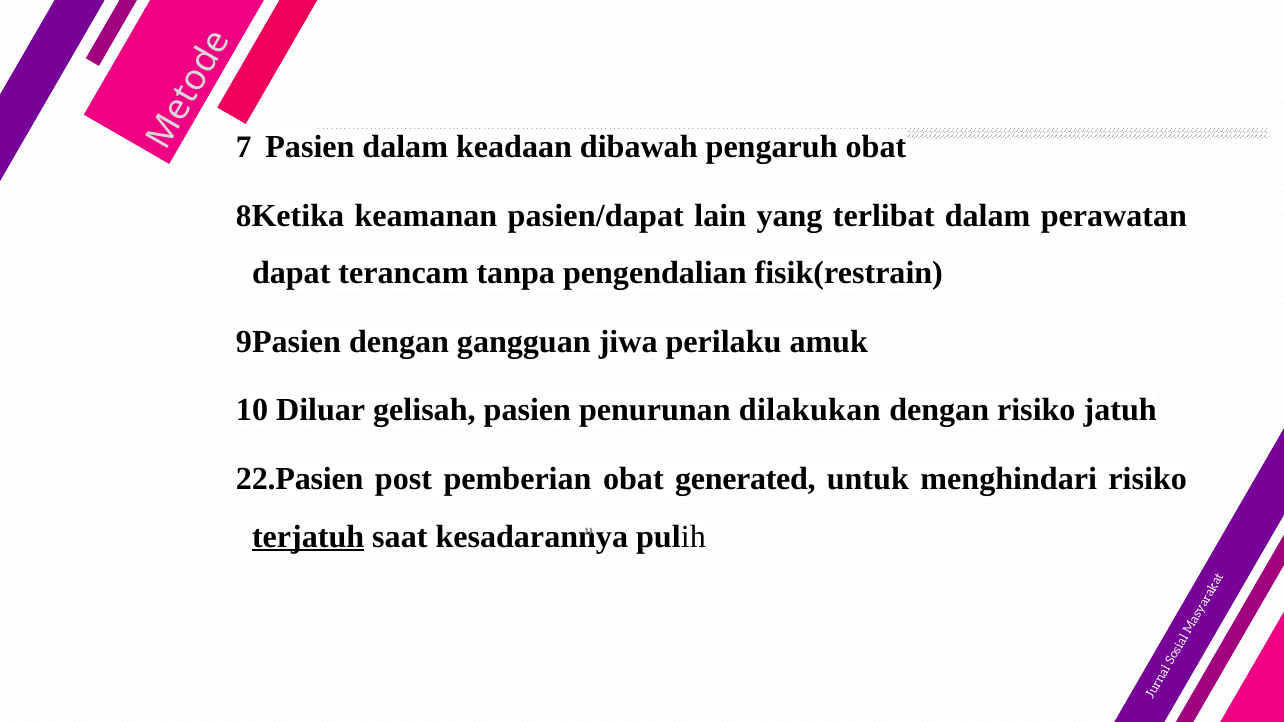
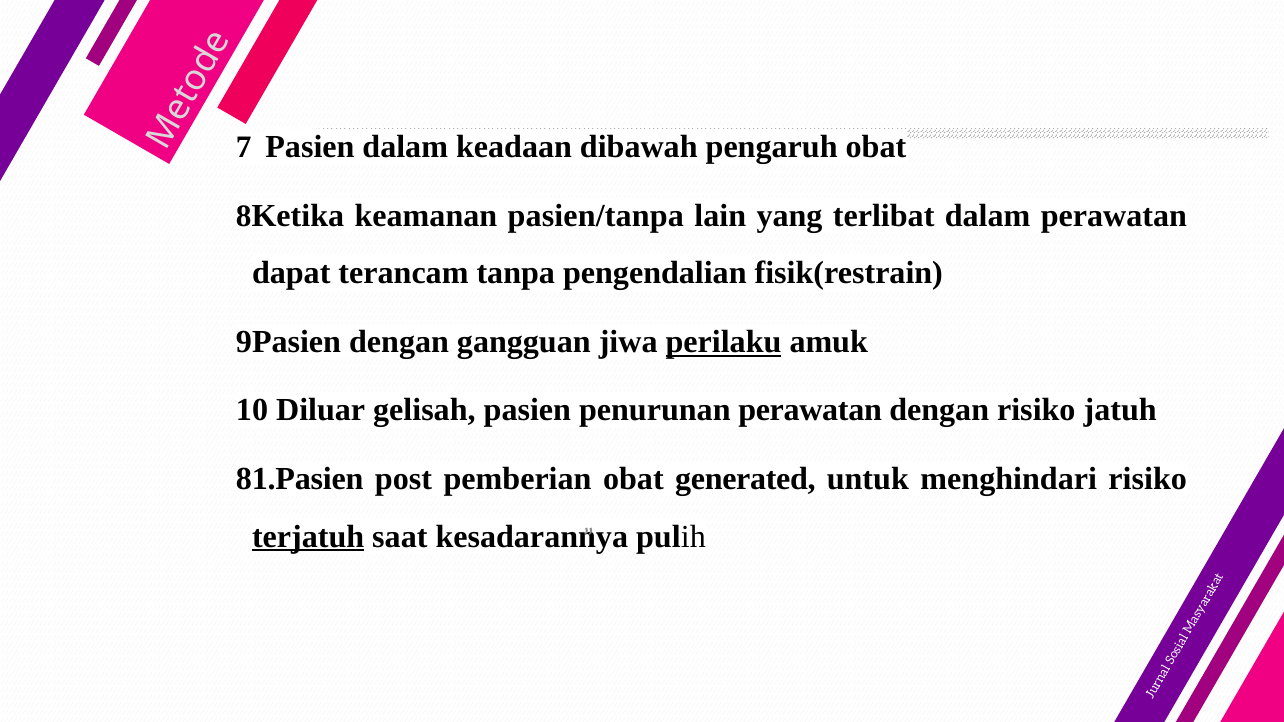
pasien/dapat: pasien/dapat -> pasien/tanpa (596, 216)
perilaku underline: none -> present (724, 342)
penurunan dilakukan: dilakukan -> perawatan (810, 410)
22.Pasien: 22.Pasien -> 81.Pasien (300, 479)
